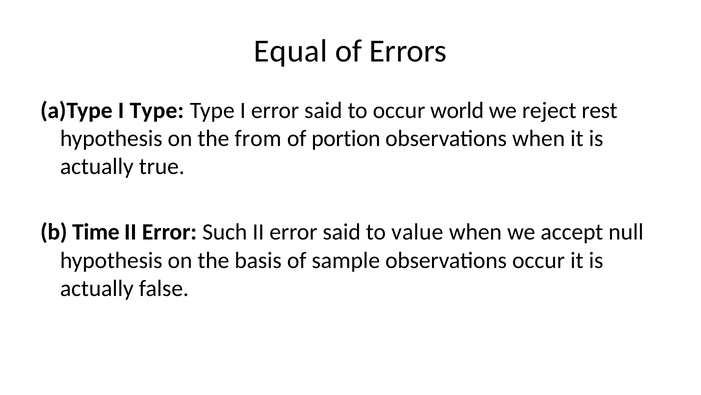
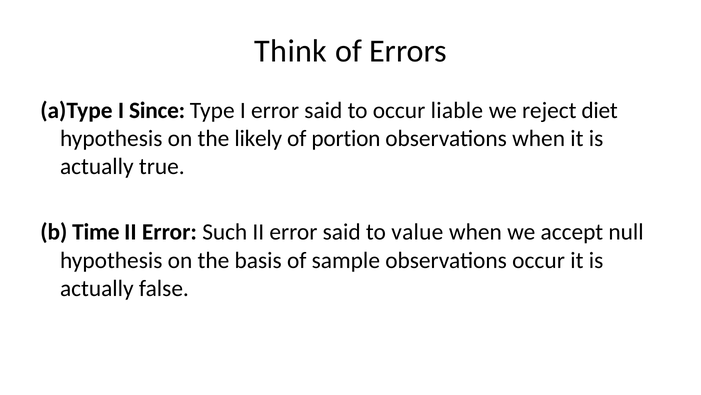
Equal: Equal -> Think (291, 51)
I Type: Type -> Since (157, 110)
world: world -> liable (457, 110)
rest: rest -> diet (600, 110)
from: from -> likely (258, 138)
